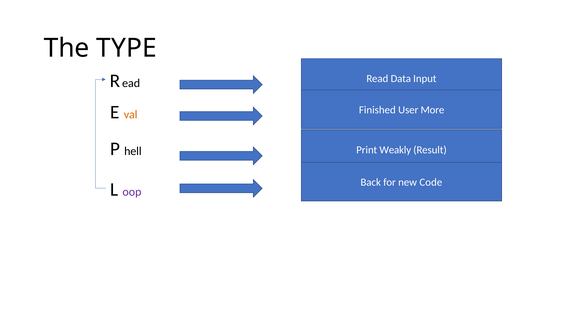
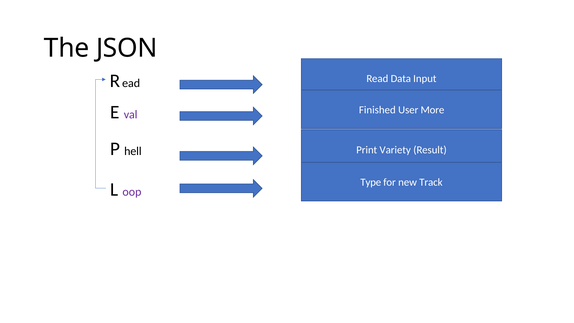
TYPE: TYPE -> JSON (127, 48)
val colour: orange -> purple (131, 115)
Weakly: Weakly -> Variety (395, 150)
Back: Back -> Type (371, 182)
Code: Code -> Track (431, 182)
